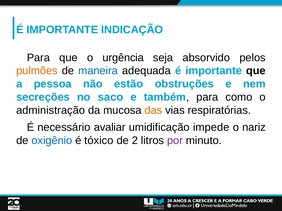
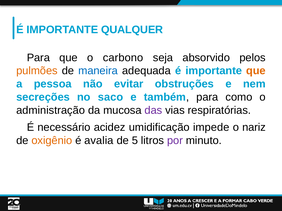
INDICAÇÃO: INDICAÇÃO -> QUALQUER (132, 30)
urgência: urgência -> carbono (123, 58)
que colour: black -> orange (256, 71)
estão: estão -> evitar (129, 84)
das colour: orange -> purple (153, 110)
avaliar: avaliar -> acidez (110, 128)
oxigênio colour: blue -> orange (52, 141)
tóxico: tóxico -> avalia (99, 141)
2: 2 -> 5 (135, 141)
